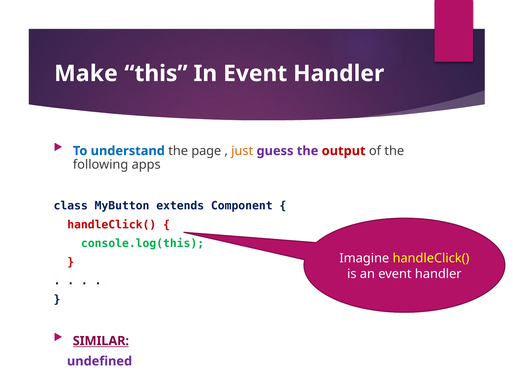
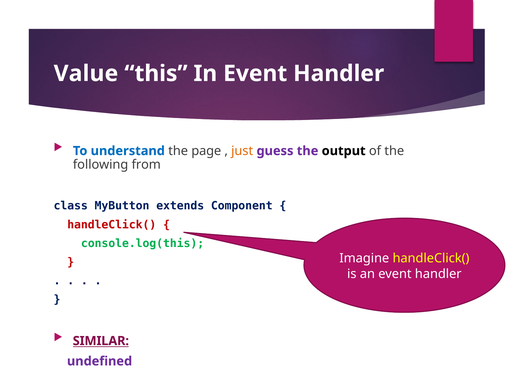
Make: Make -> Value (86, 74)
output colour: red -> black (344, 151)
apps: apps -> from (146, 165)
